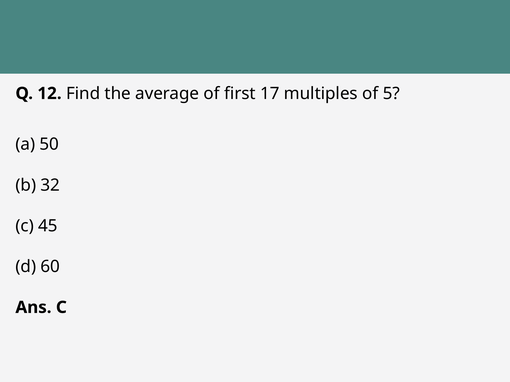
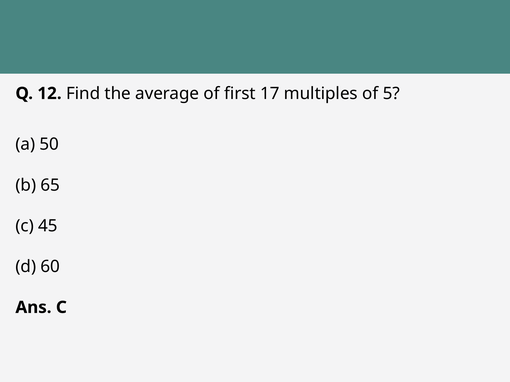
32: 32 -> 65 (50, 185)
